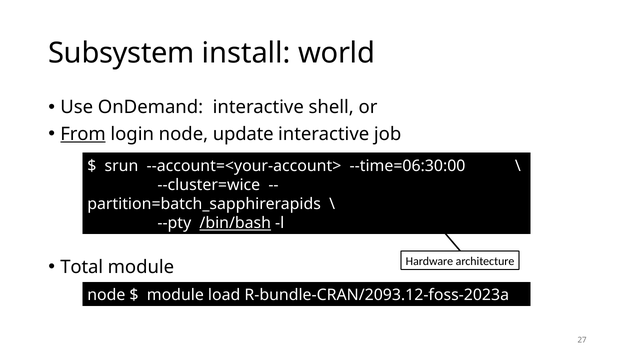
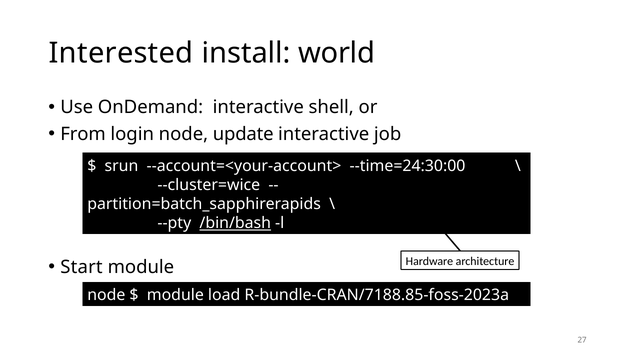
Subsystem: Subsystem -> Interested (121, 53)
From underline: present -> none (83, 134)
--time=06:30:00: --time=06:30:00 -> --time=24:30:00 (407, 166)
Total: Total -> Start (82, 267)
R-bundle-CRAN/2093.12-foss-2023a: R-bundle-CRAN/2093.12-foss-2023a -> R-bundle-CRAN/7188.85-foss-2023a (377, 295)
